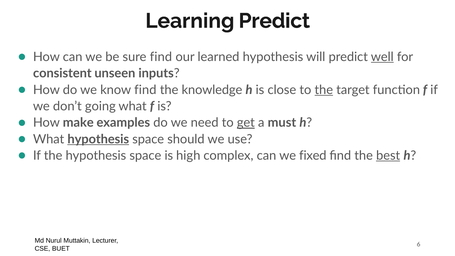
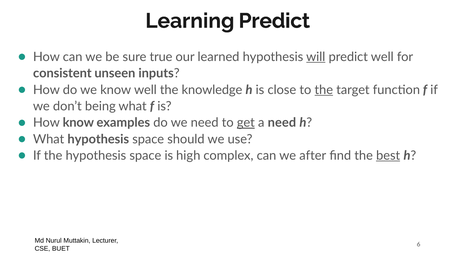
sure find: find -> true (161, 57)
will underline: none -> present (316, 57)
well underline: present -> none (382, 57)
know find: find -> well (145, 90)
going: going -> being (100, 106)
How make: make -> know (78, 123)
a must: must -> need (282, 123)
hypothesis underline: present -> none (98, 139)
fixed: fixed -> after (313, 156)
